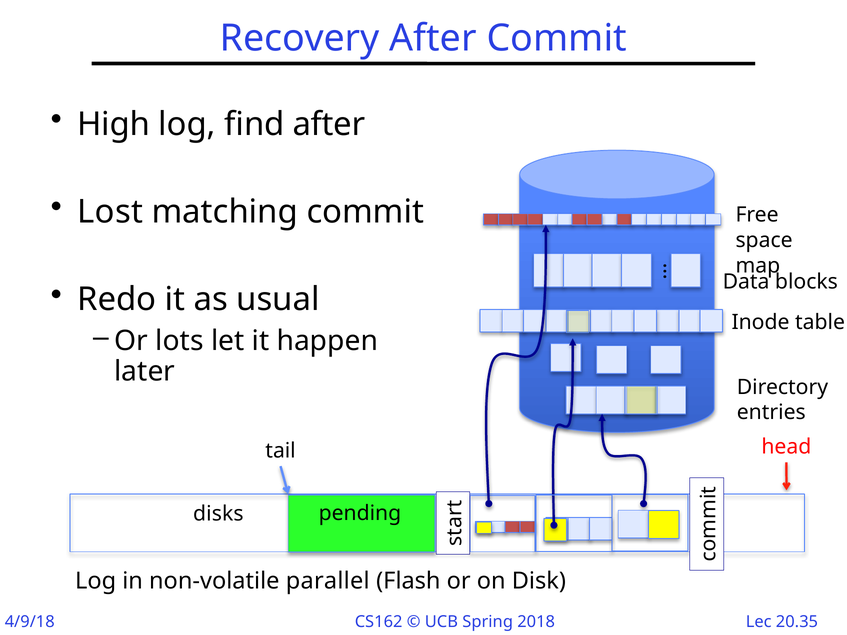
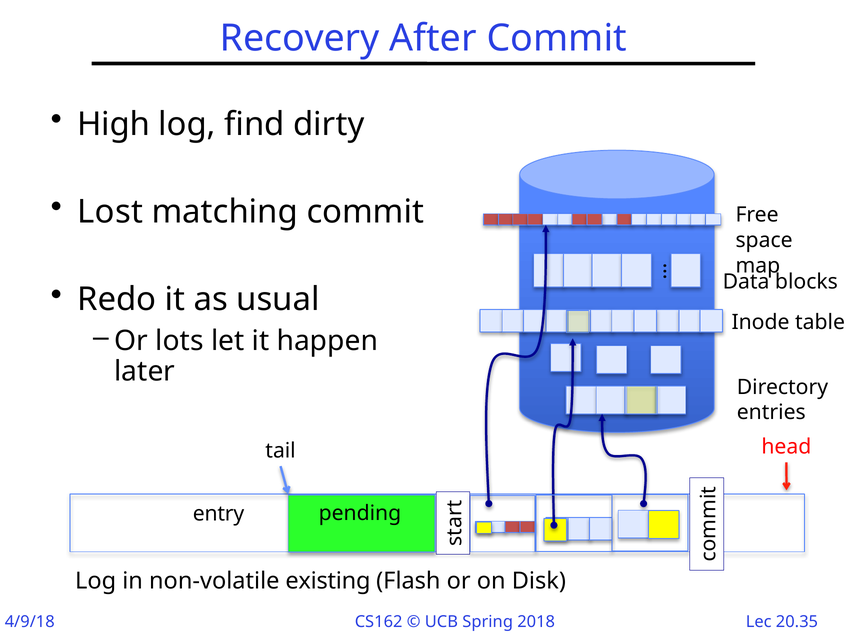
find after: after -> dirty (329, 124)
disks: disks -> entry (218, 514)
parallel: parallel -> existing (328, 581)
